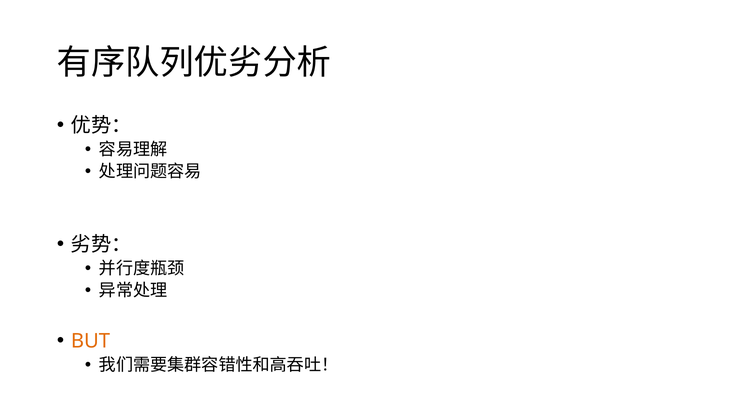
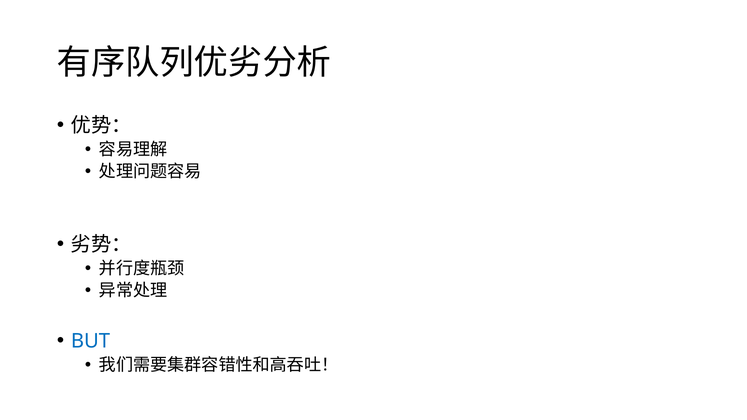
BUT colour: orange -> blue (91, 341)
